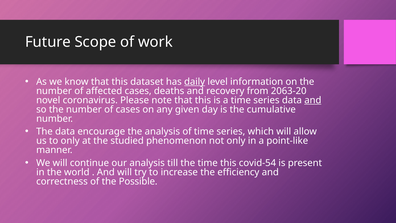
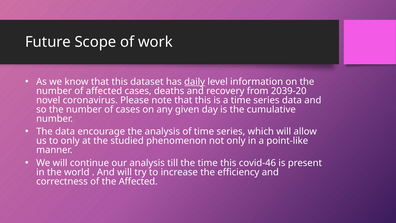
2063-20: 2063-20 -> 2039-20 (289, 91)
and underline: present -> none (313, 100)
covid-54: covid-54 -> covid-46 (257, 163)
the Possible: Possible -> Affected (138, 181)
